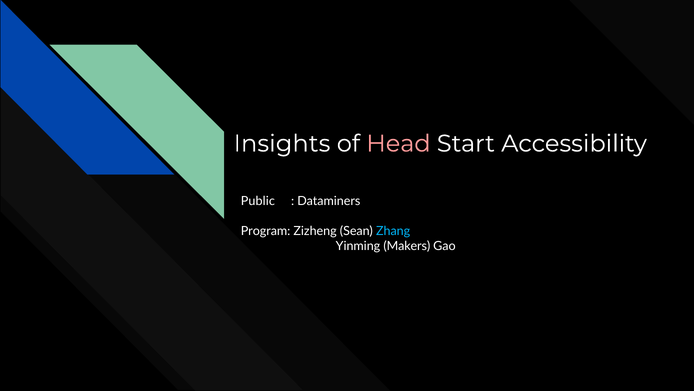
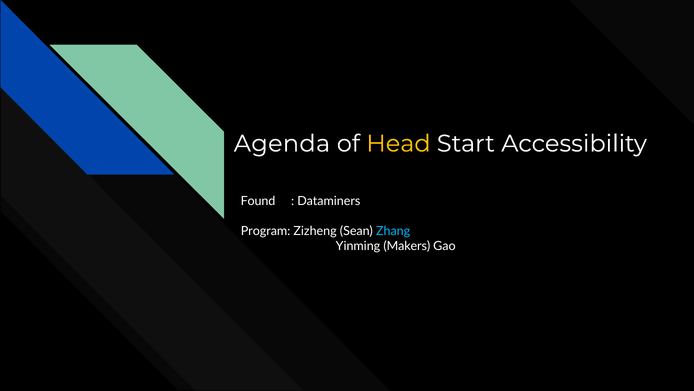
Insights: Insights -> Agenda (282, 143)
Head colour: pink -> yellow (398, 143)
Public: Public -> Found (258, 201)
